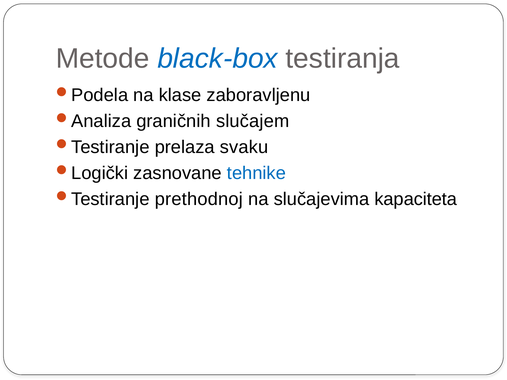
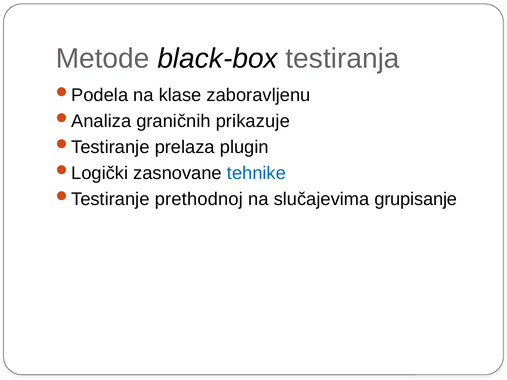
black-box colour: blue -> black (218, 59)
slučajem: slučajem -> prikazuje (253, 121)
svaku: svaku -> plugin (244, 147)
kapaciteta: kapaciteta -> grupisanje (416, 199)
